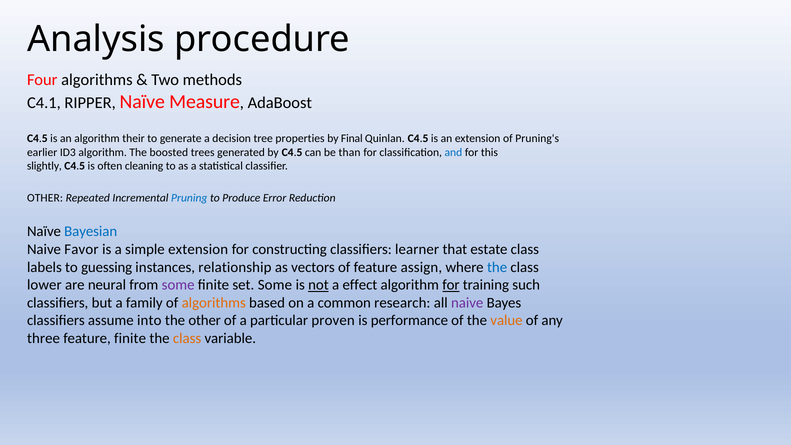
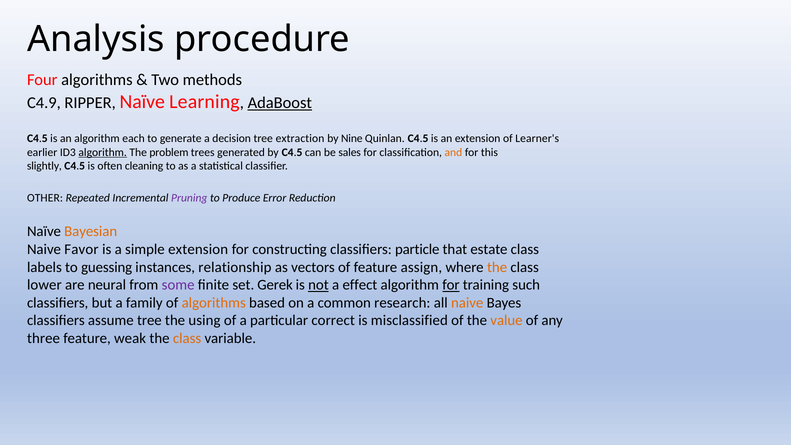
C4.1: C4.1 -> C4.9 (44, 103)
Measure: Measure -> Learning (204, 102)
AdaBoost underline: none -> present (280, 103)
their: their -> each (134, 138)
properties: properties -> extraction (300, 138)
Final: Final -> Nine (352, 138)
Pruning's: Pruning's -> Learner's (537, 138)
algorithm underline: none -> present (103, 152)
boosted: boosted -> problem (169, 152)
than: than -> sales (350, 152)
and colour: blue -> orange (453, 152)
Pruning colour: blue -> purple (189, 198)
Bayesian colour: blue -> orange (91, 232)
learner: learner -> particle (417, 249)
the colour: blue -> orange (497, 267)
set Some: Some -> Gerek (275, 285)
naive colour: purple -> orange (467, 303)
assume into: into -> tree (149, 321)
the other: other -> using (205, 321)
proven: proven -> correct (333, 321)
performance: performance -> misclassified (409, 321)
feature finite: finite -> weak (130, 338)
